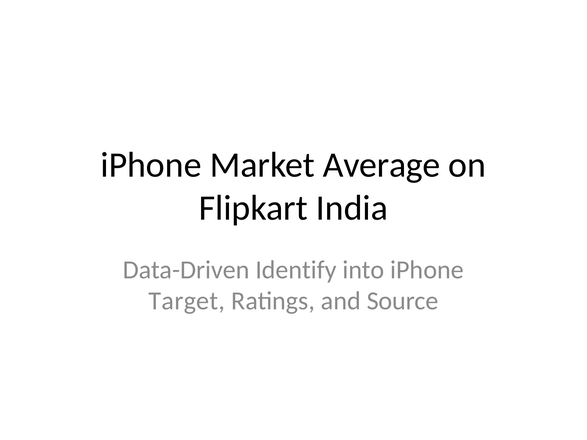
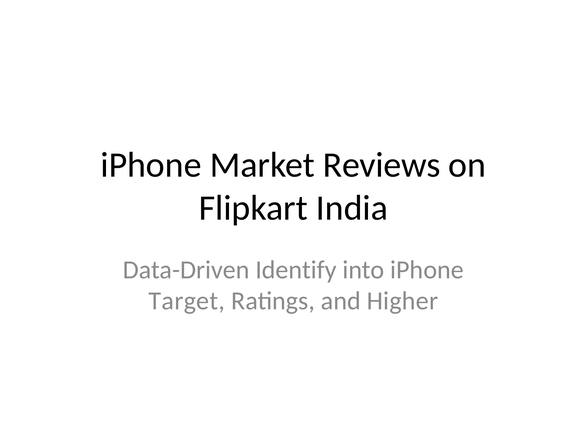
Average: Average -> Reviews (382, 165)
Source: Source -> Higher (402, 301)
